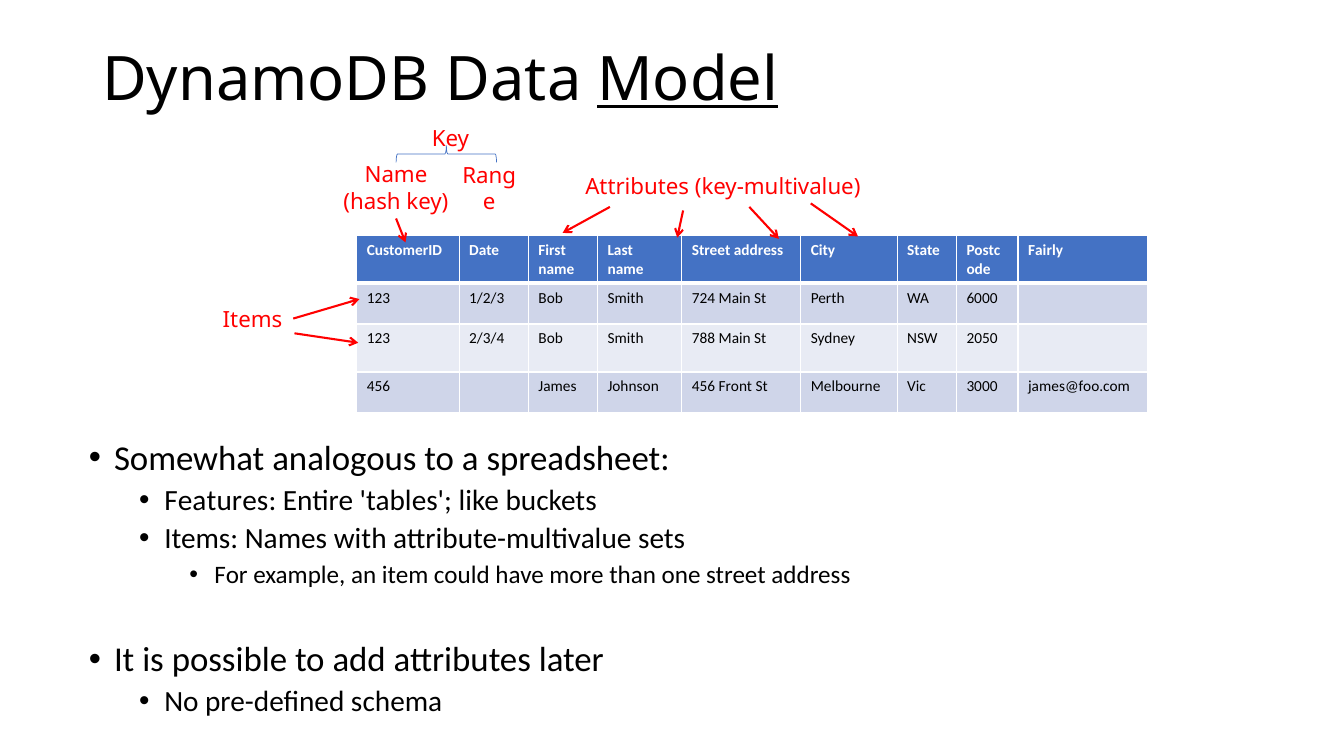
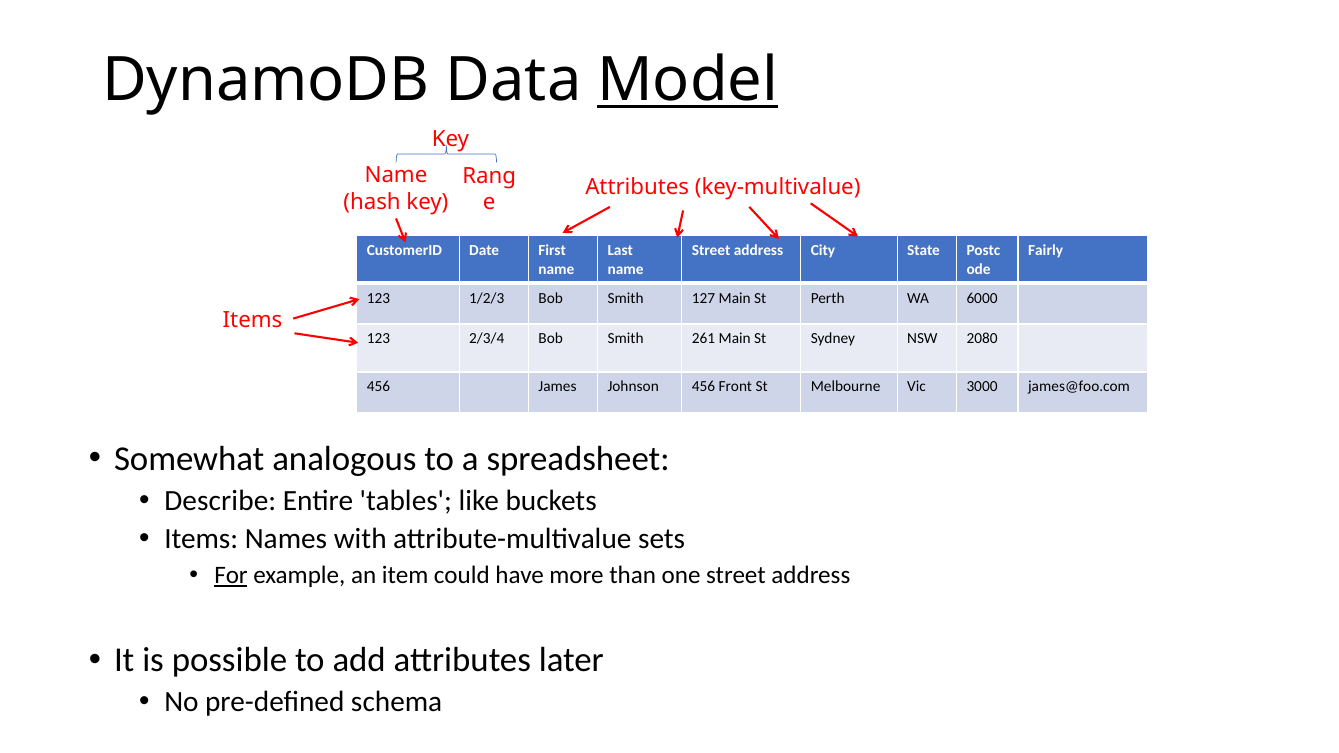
724: 724 -> 127 (704, 298)
788: 788 -> 261 (704, 339)
2050: 2050 -> 2080 (982, 339)
Features: Features -> Describe (220, 501)
For underline: none -> present (231, 576)
